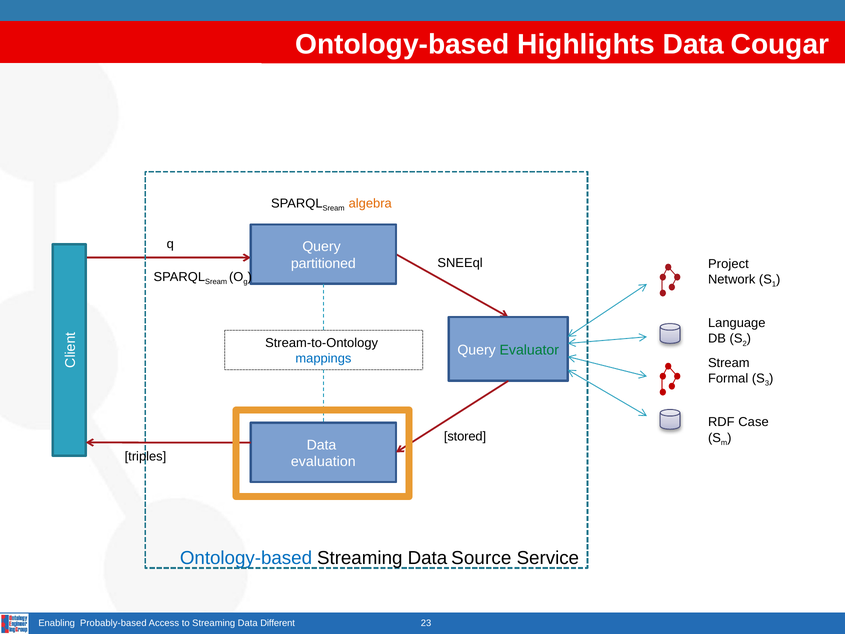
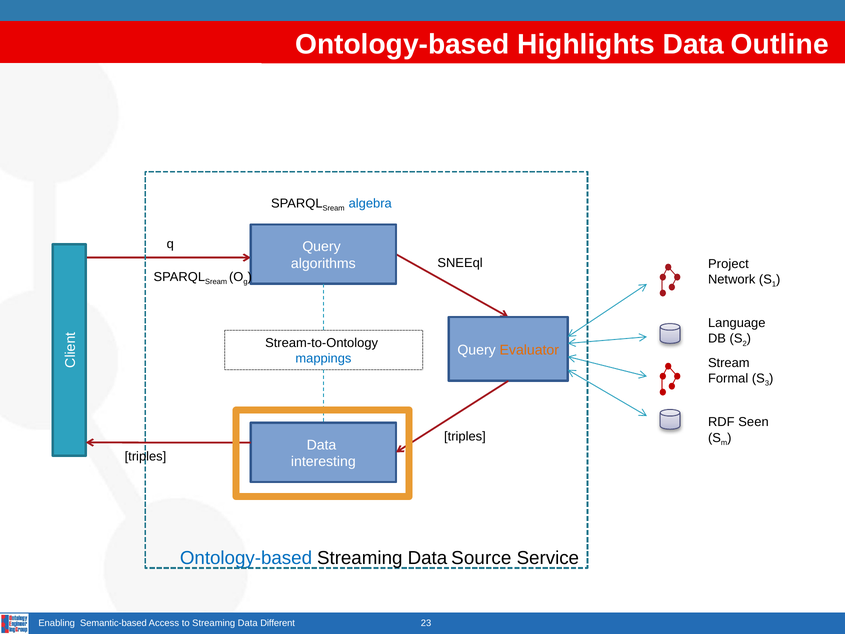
Cougar: Cougar -> Outline (780, 44)
algebra colour: orange -> blue (370, 203)
partitioned: partitioned -> algorithms (323, 264)
Evaluator colour: green -> orange (529, 350)
Case: Case -> Seen (754, 422)
stored: stored -> triples (465, 436)
evaluation: evaluation -> interesting (323, 462)
Probably-based: Probably-based -> Semantic-based (113, 623)
